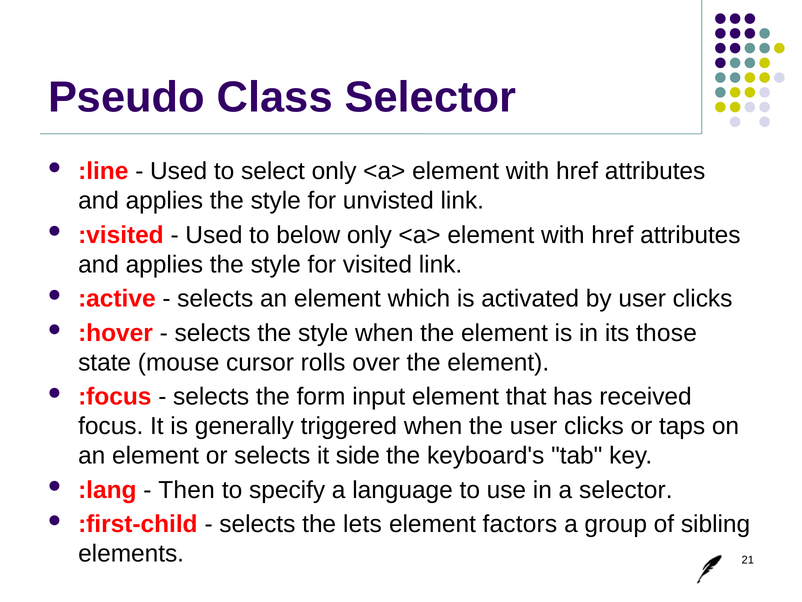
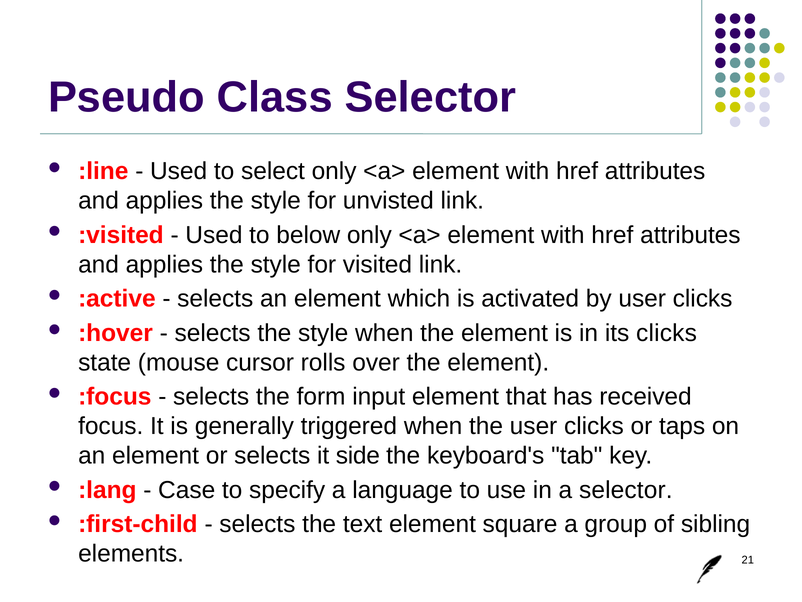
its those: those -> clicks (667, 333)
Then: Then -> Case (187, 490)
lets: lets -> text (363, 524)
factors: factors -> square (520, 524)
